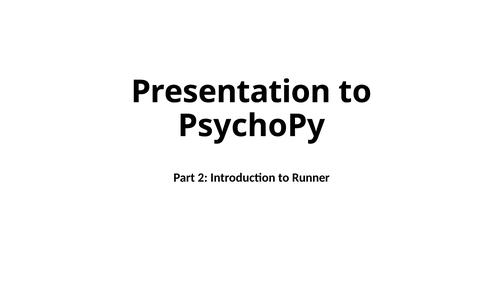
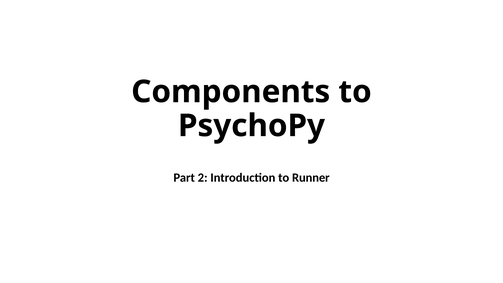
Presentation: Presentation -> Components (231, 92)
